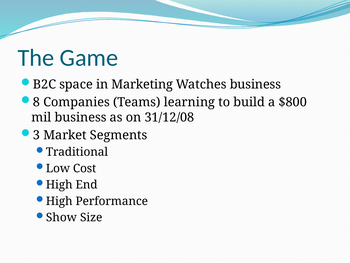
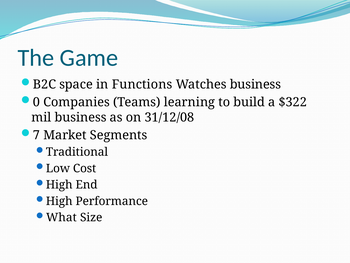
Marketing: Marketing -> Functions (142, 84)
8: 8 -> 0 (36, 102)
$800: $800 -> $322 (293, 102)
3: 3 -> 7 (36, 135)
Show: Show -> What (61, 217)
